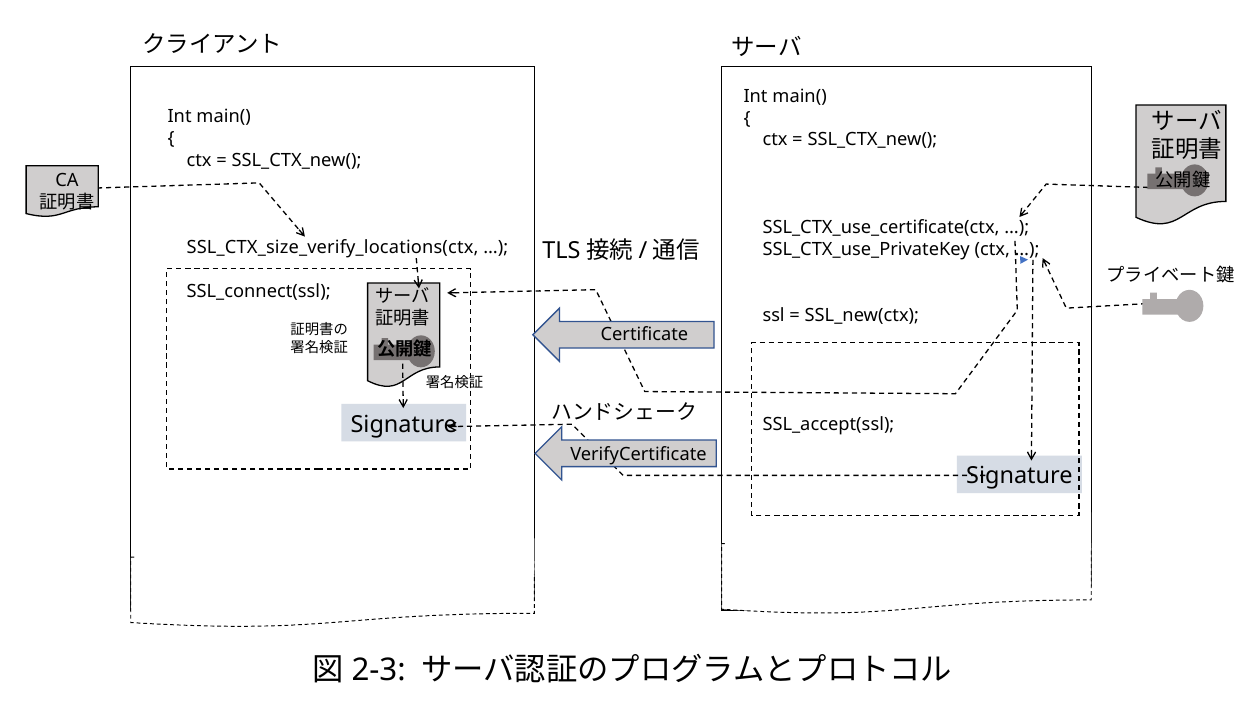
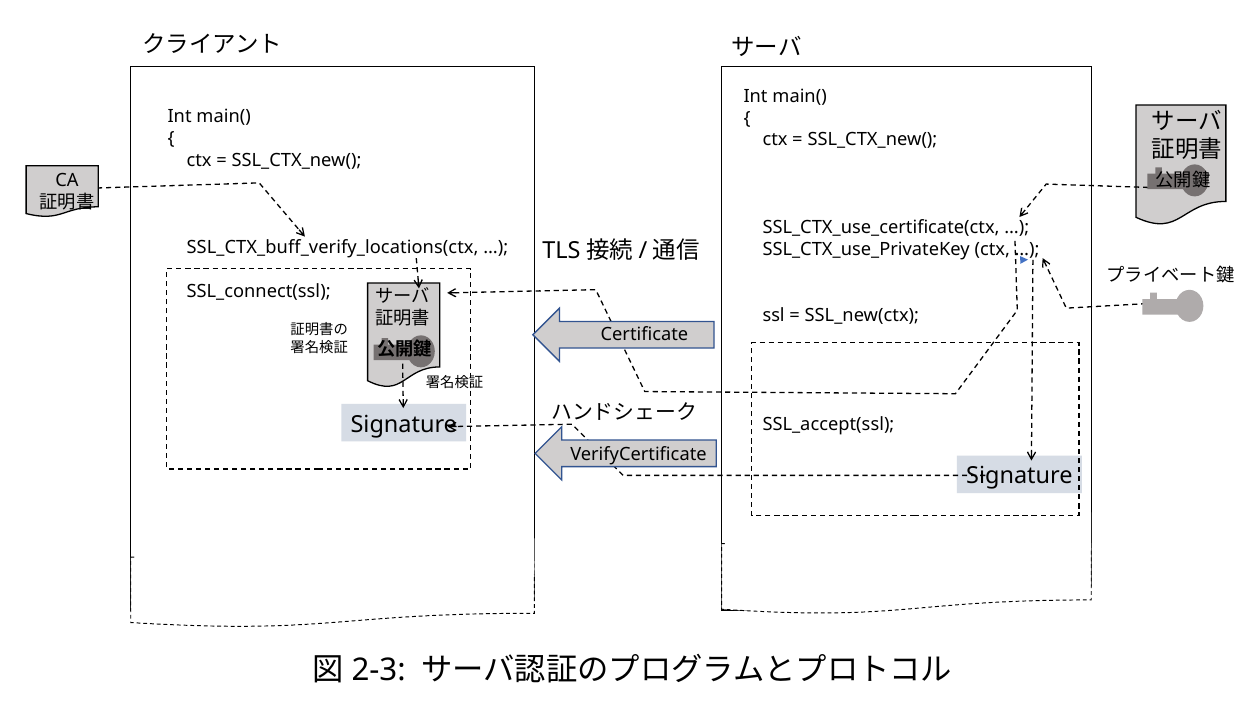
SSL_CTX_size_verify_locations(ctx: SSL_CTX_size_verify_locations(ctx -> SSL_CTX_buff_verify_locations(ctx (333, 248)
